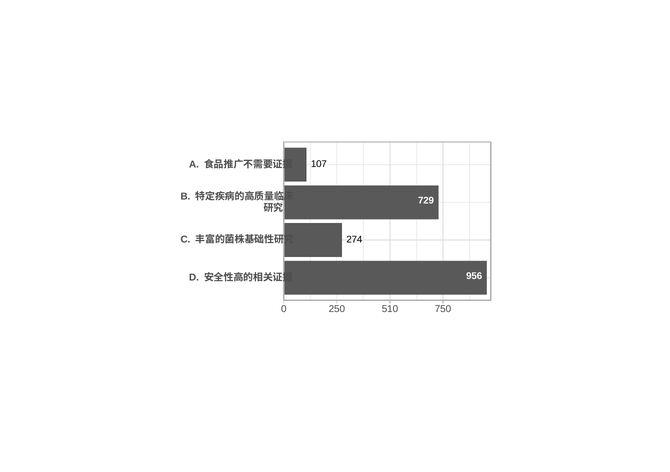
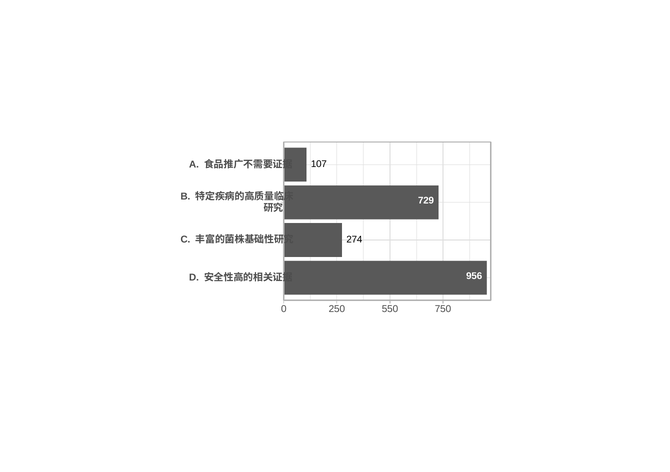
510: 510 -> 550 (390, 309)
